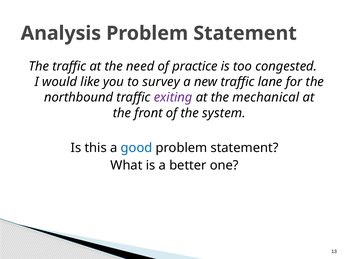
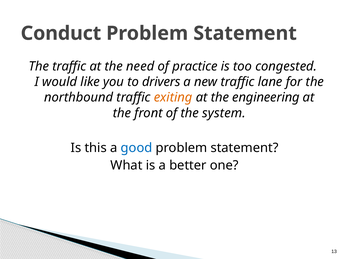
Analysis: Analysis -> Conduct (61, 33)
survey: survey -> drivers (161, 82)
exiting colour: purple -> orange (173, 97)
mechanical: mechanical -> engineering (266, 97)
